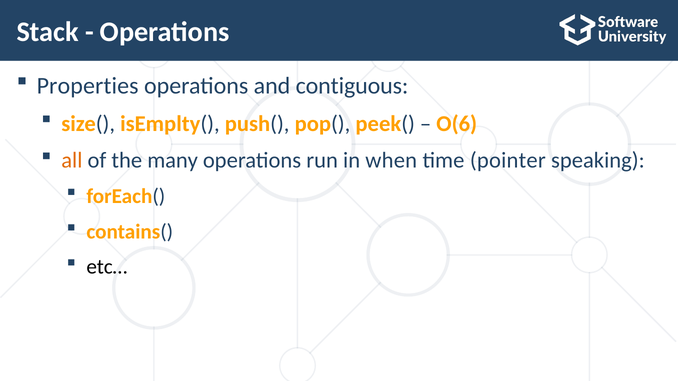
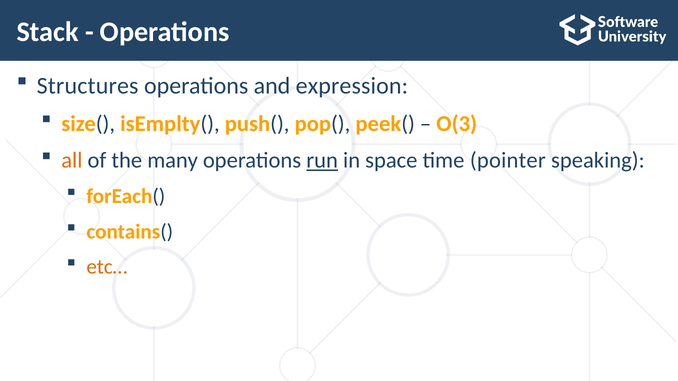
Properties: Properties -> Structures (88, 86)
contiguous: contiguous -> expression (352, 86)
O(6: O(6 -> O(3 (457, 124)
run underline: none -> present (322, 161)
when: when -> space (391, 161)
etc… colour: black -> orange (107, 267)
